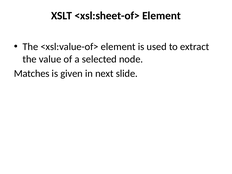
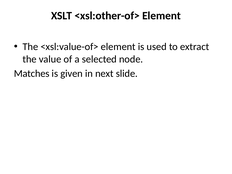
<xsl:sheet-of>: <xsl:sheet-of> -> <xsl:other-of> (107, 16)
